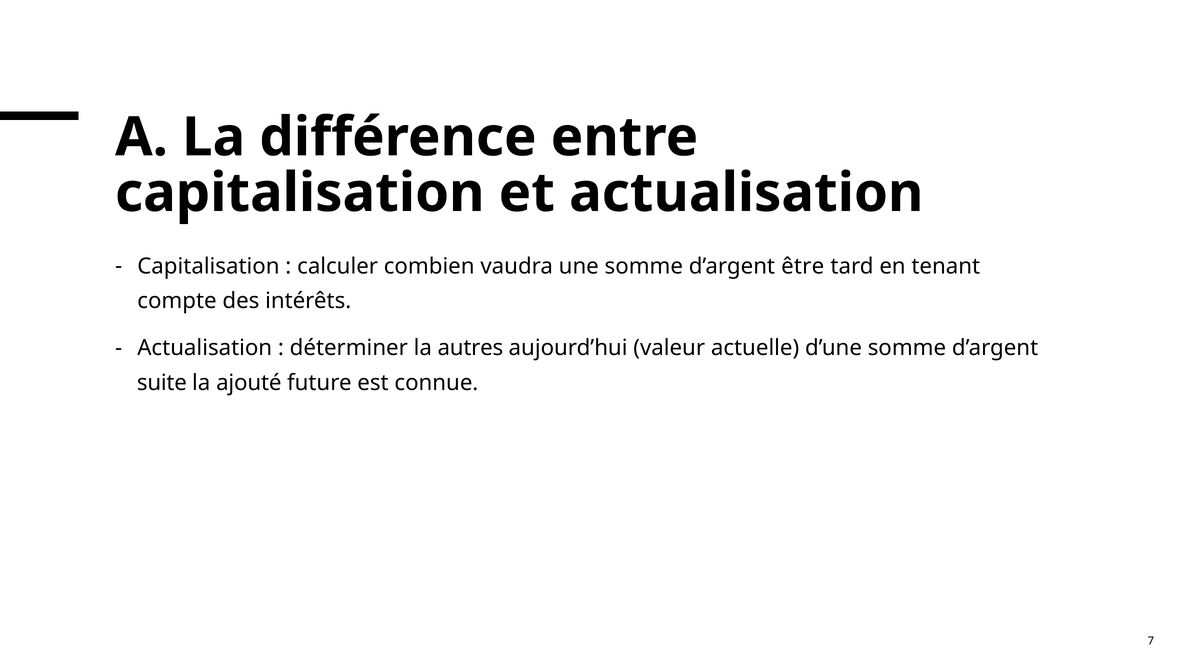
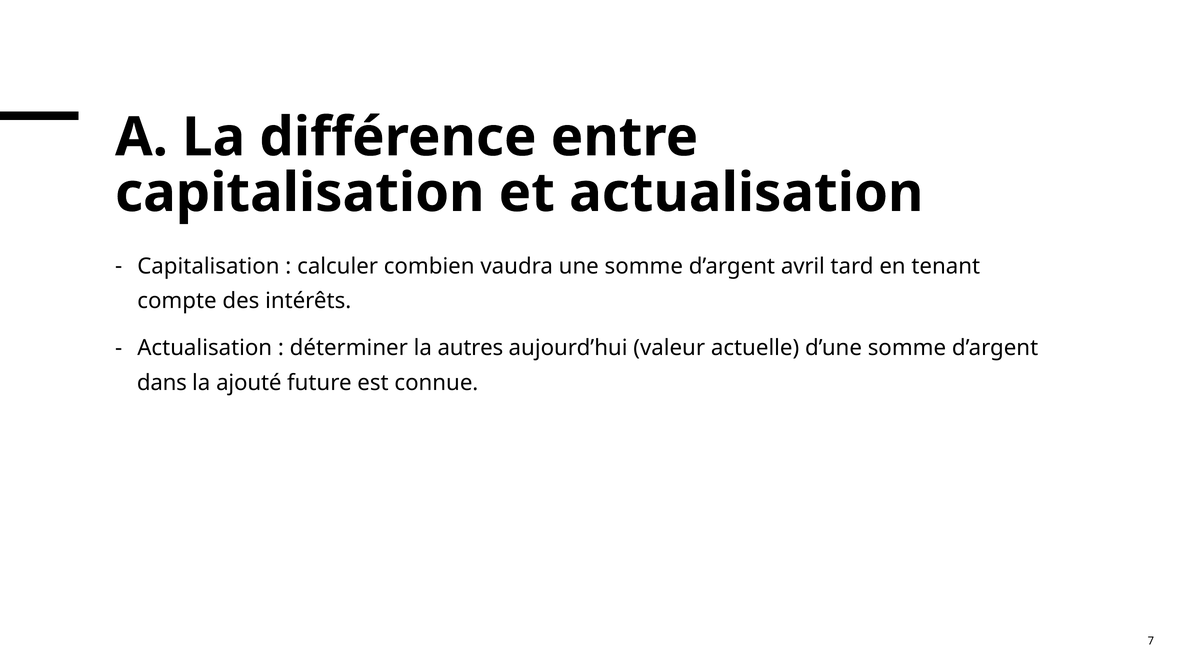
être: être -> avril (803, 266)
suite: suite -> dans (162, 383)
